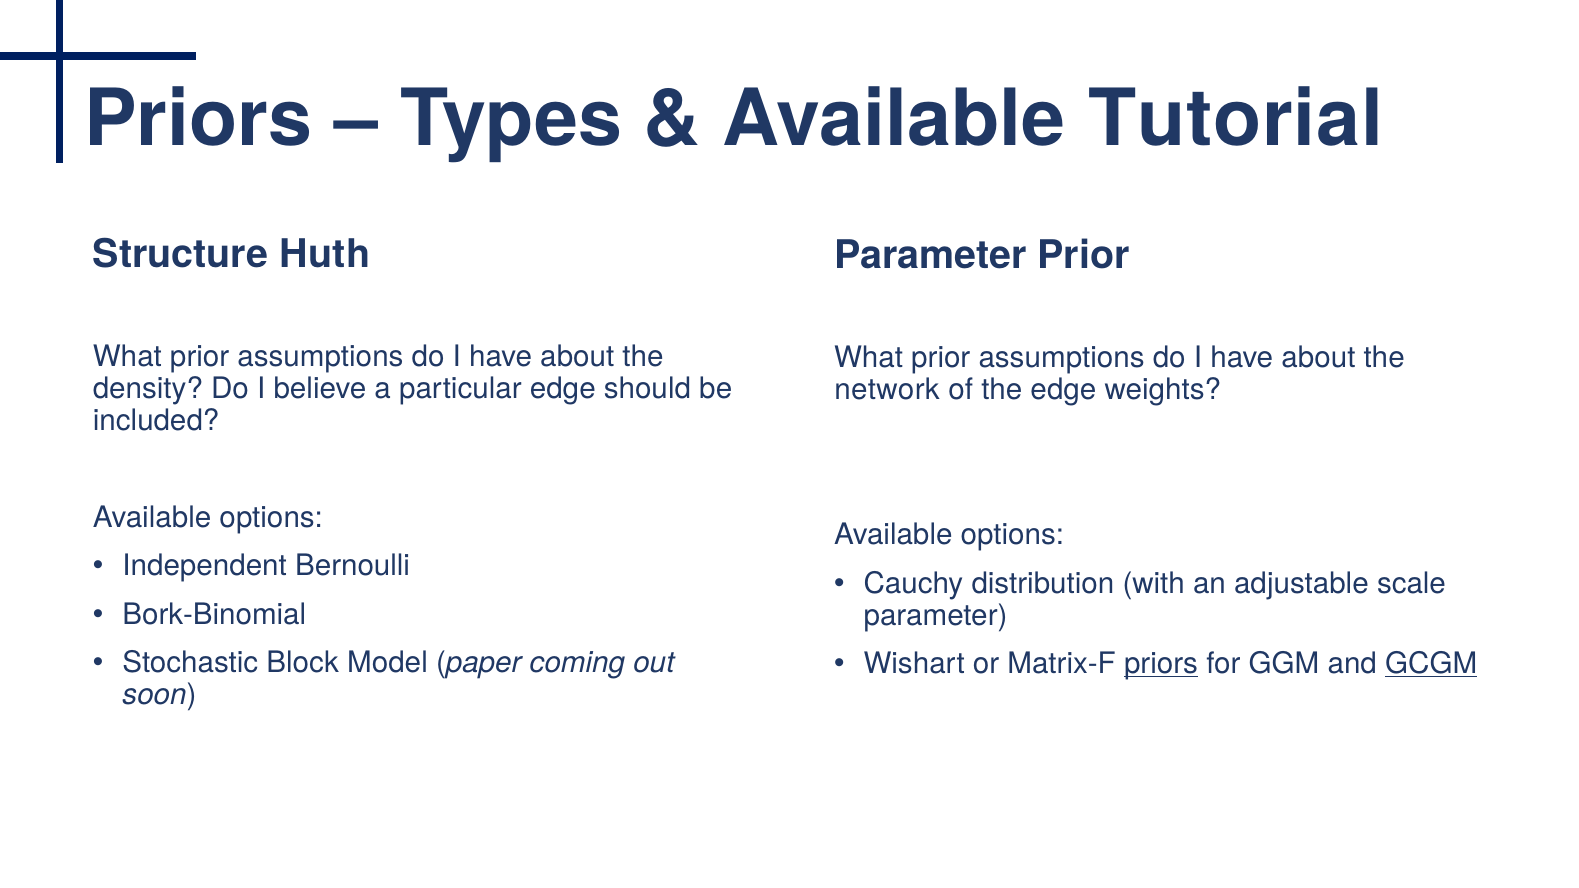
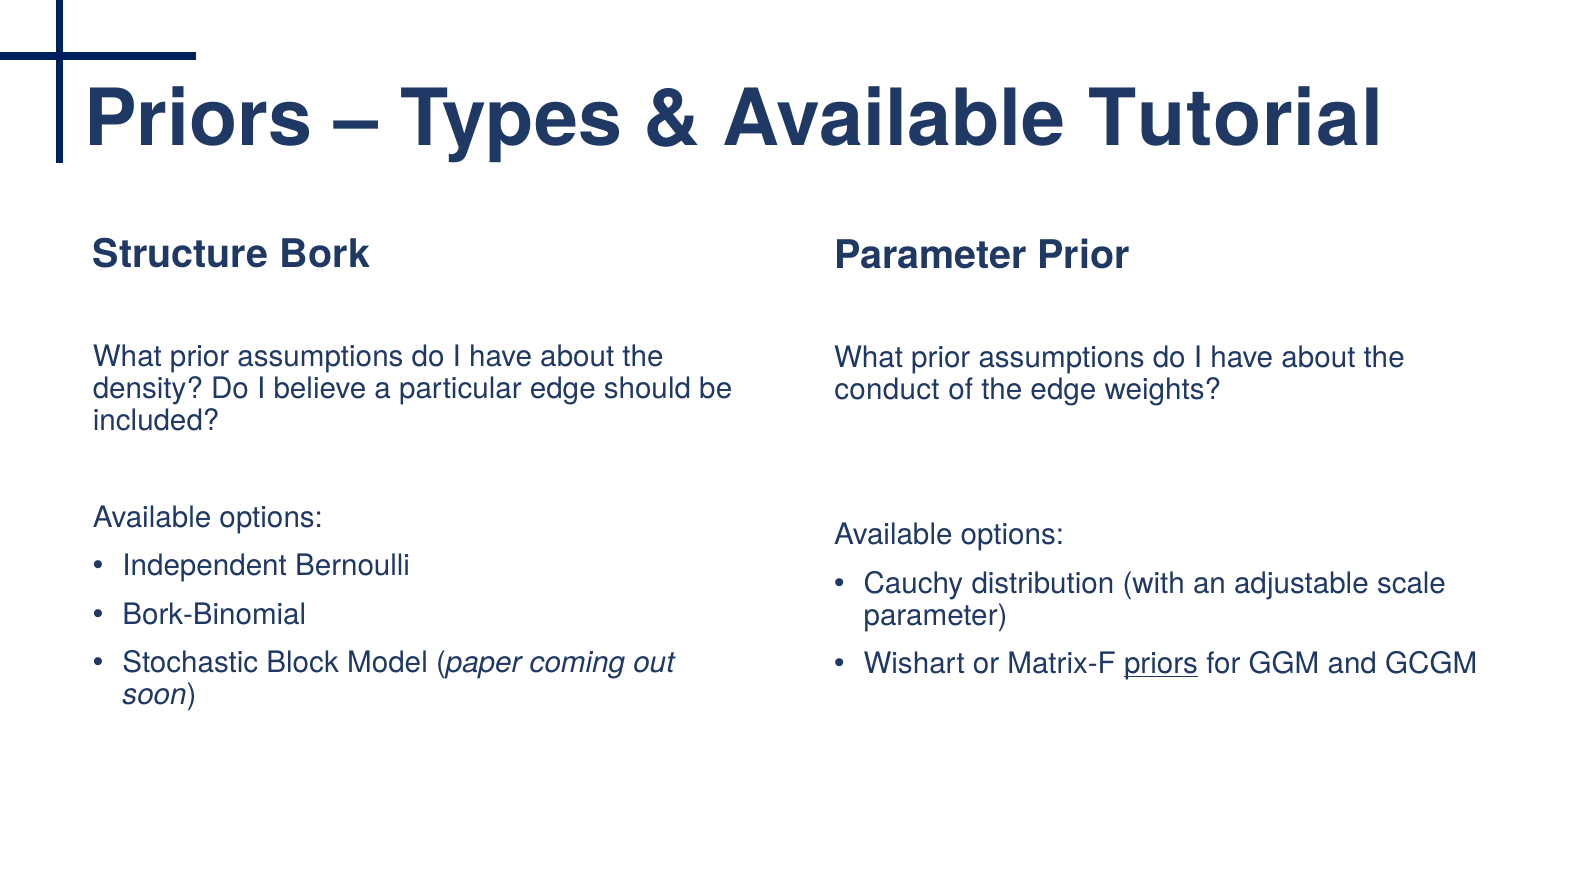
Huth: Huth -> Bork (325, 255)
network: network -> conduct (887, 390)
GCGM underline: present -> none (1431, 664)
